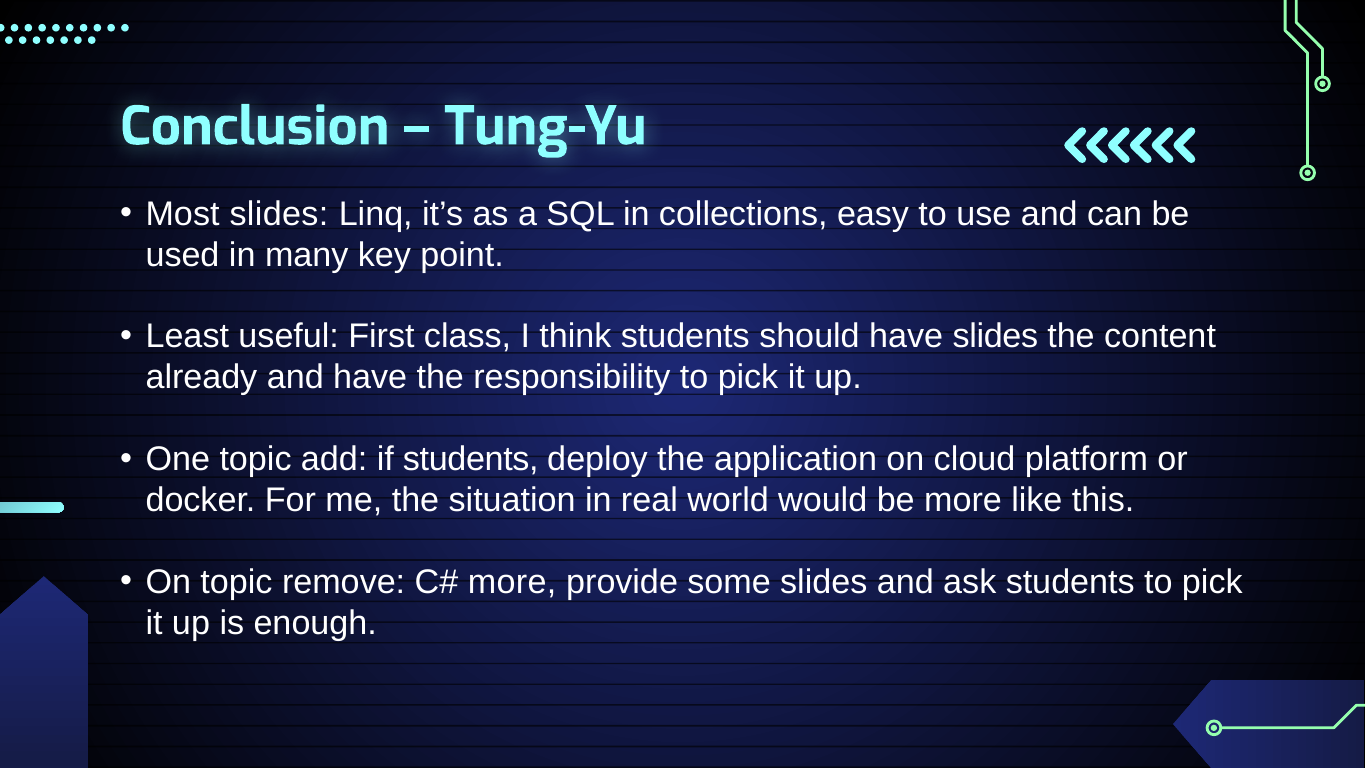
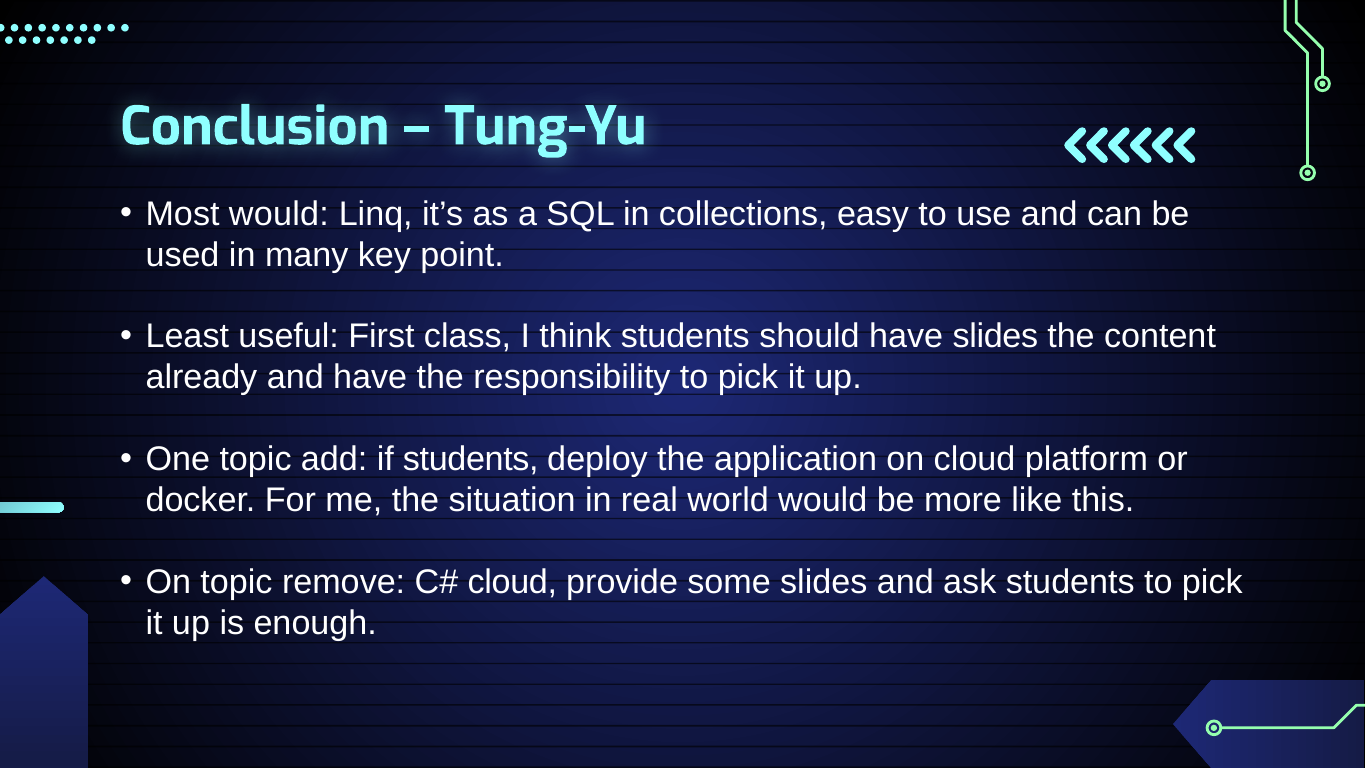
Most slides: slides -> would (279, 214)
more: more -> cloud (512, 582)
